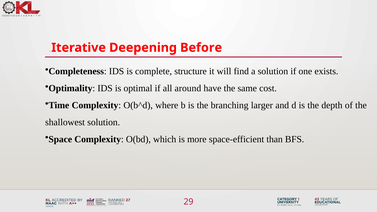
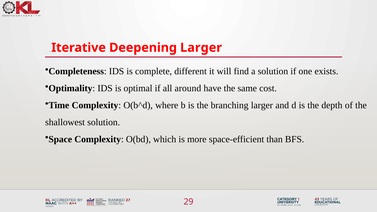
Deepening Before: Before -> Larger (201, 48)
structure: structure -> different (191, 71)
